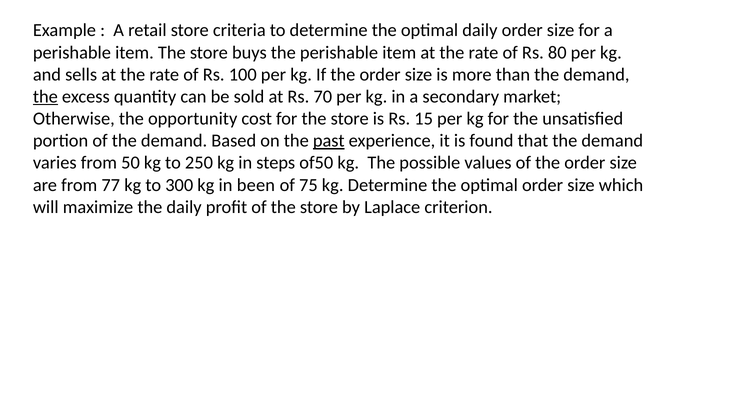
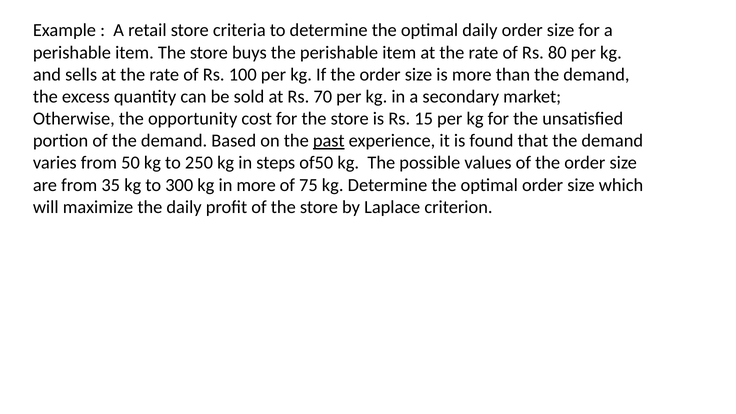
the underline: present -> none (45, 97)
77: 77 -> 35 (111, 185)
in been: been -> more (256, 185)
